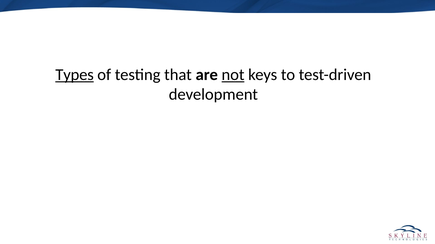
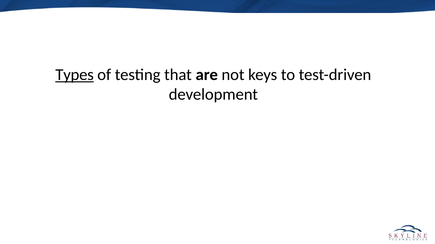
not underline: present -> none (233, 75)
